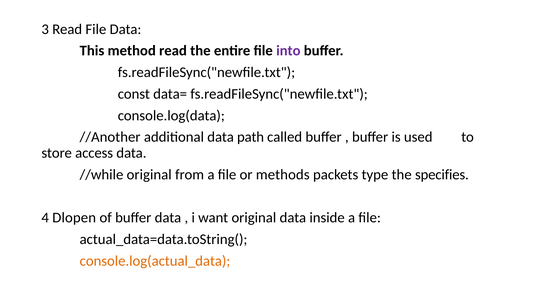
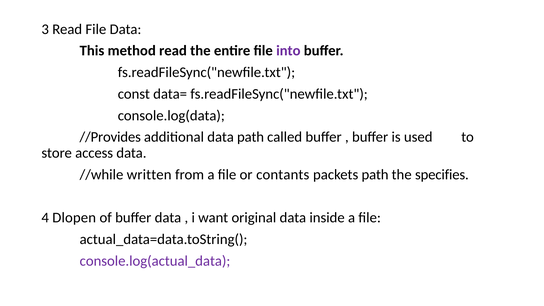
//Another: //Another -> //Provides (110, 137)
//while original: original -> written (149, 175)
methods: methods -> contants (283, 175)
packets type: type -> path (375, 175)
console.log(actual_data colour: orange -> purple (155, 261)
